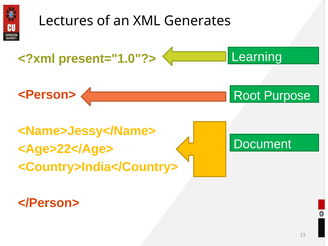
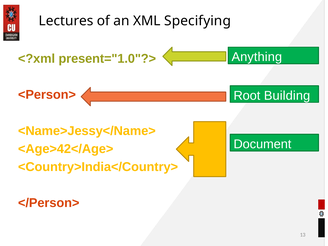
Generates: Generates -> Specifying (198, 21)
Learning: Learning -> Anything (257, 57)
Purpose: Purpose -> Building (287, 96)
<Age>22</Age>: <Age>22</Age> -> <Age>42</Age> (66, 149)
